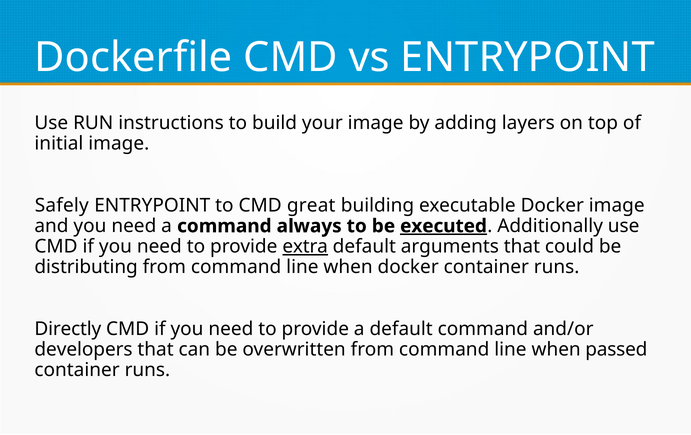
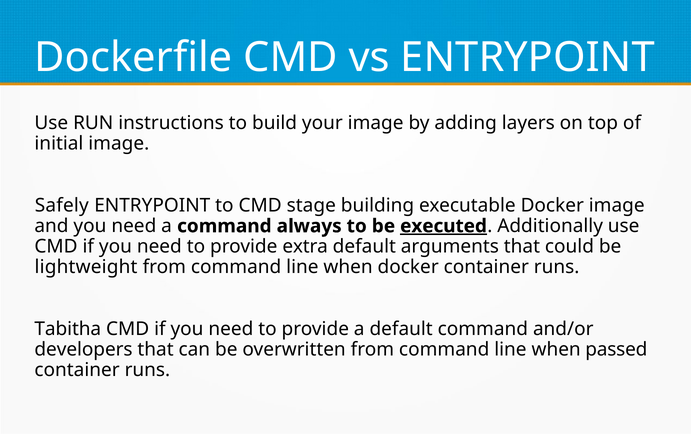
great: great -> stage (311, 206)
extra underline: present -> none (305, 247)
distributing: distributing -> lightweight (86, 267)
Directly: Directly -> Tabitha (68, 329)
